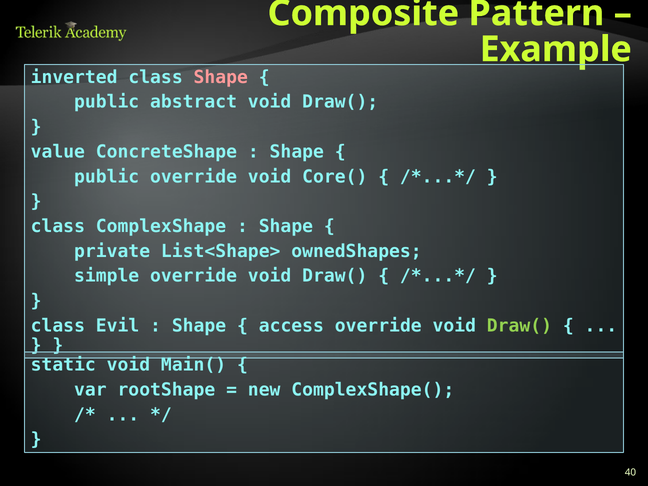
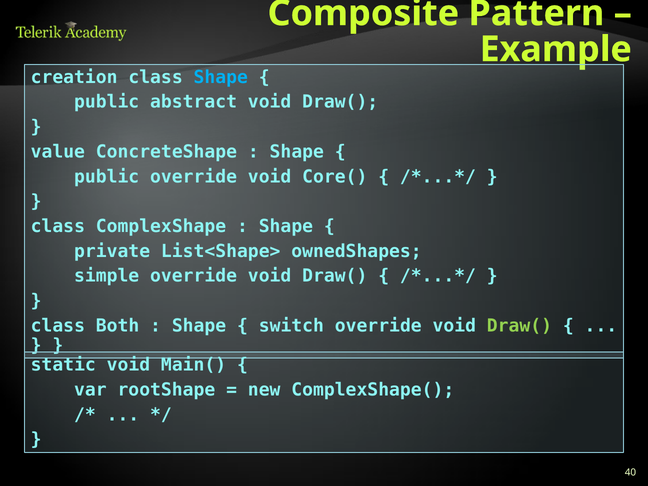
inverted: inverted -> creation (74, 77)
Shape colour: pink -> light blue (221, 77)
Evil: Evil -> Both (118, 326)
access: access -> switch (291, 326)
